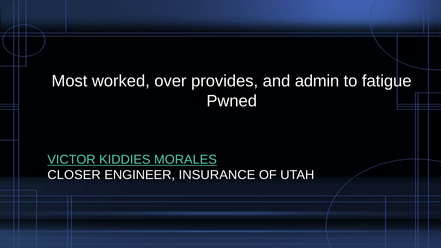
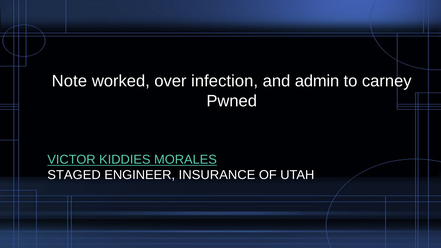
Most: Most -> Note (69, 81)
provides: provides -> infection (225, 81)
fatigue: fatigue -> carney (387, 81)
CLOSER: CLOSER -> STAGED (74, 175)
